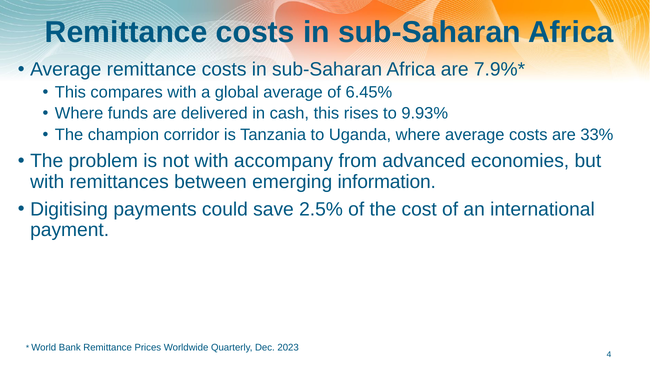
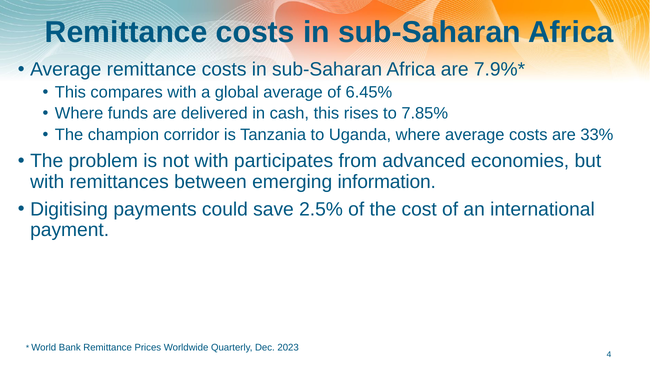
9.93%: 9.93% -> 7.85% (425, 113)
accompany: accompany -> participates (284, 161)
